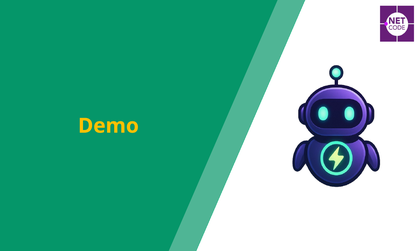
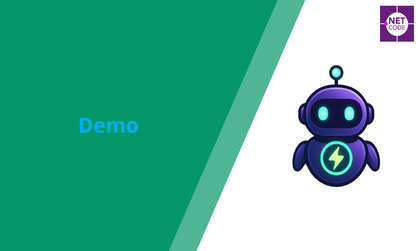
Demo colour: yellow -> light blue (108, 126)
